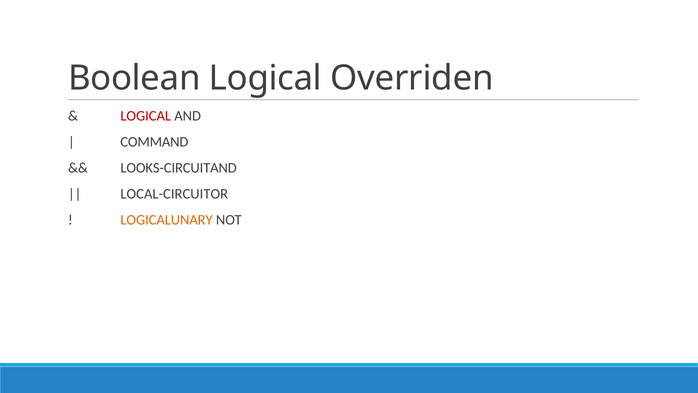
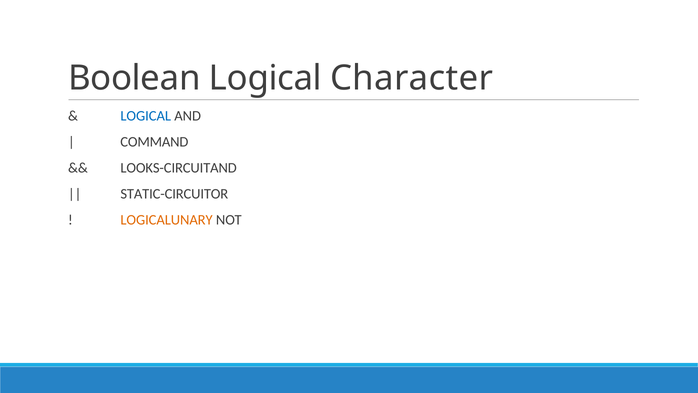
Overriden: Overriden -> Character (412, 78)
LOGICAL colour: red -> blue (146, 116)
LOCAL-CIRCUITOR: LOCAL-CIRCUITOR -> STATIC-CIRCUITOR (174, 194)
